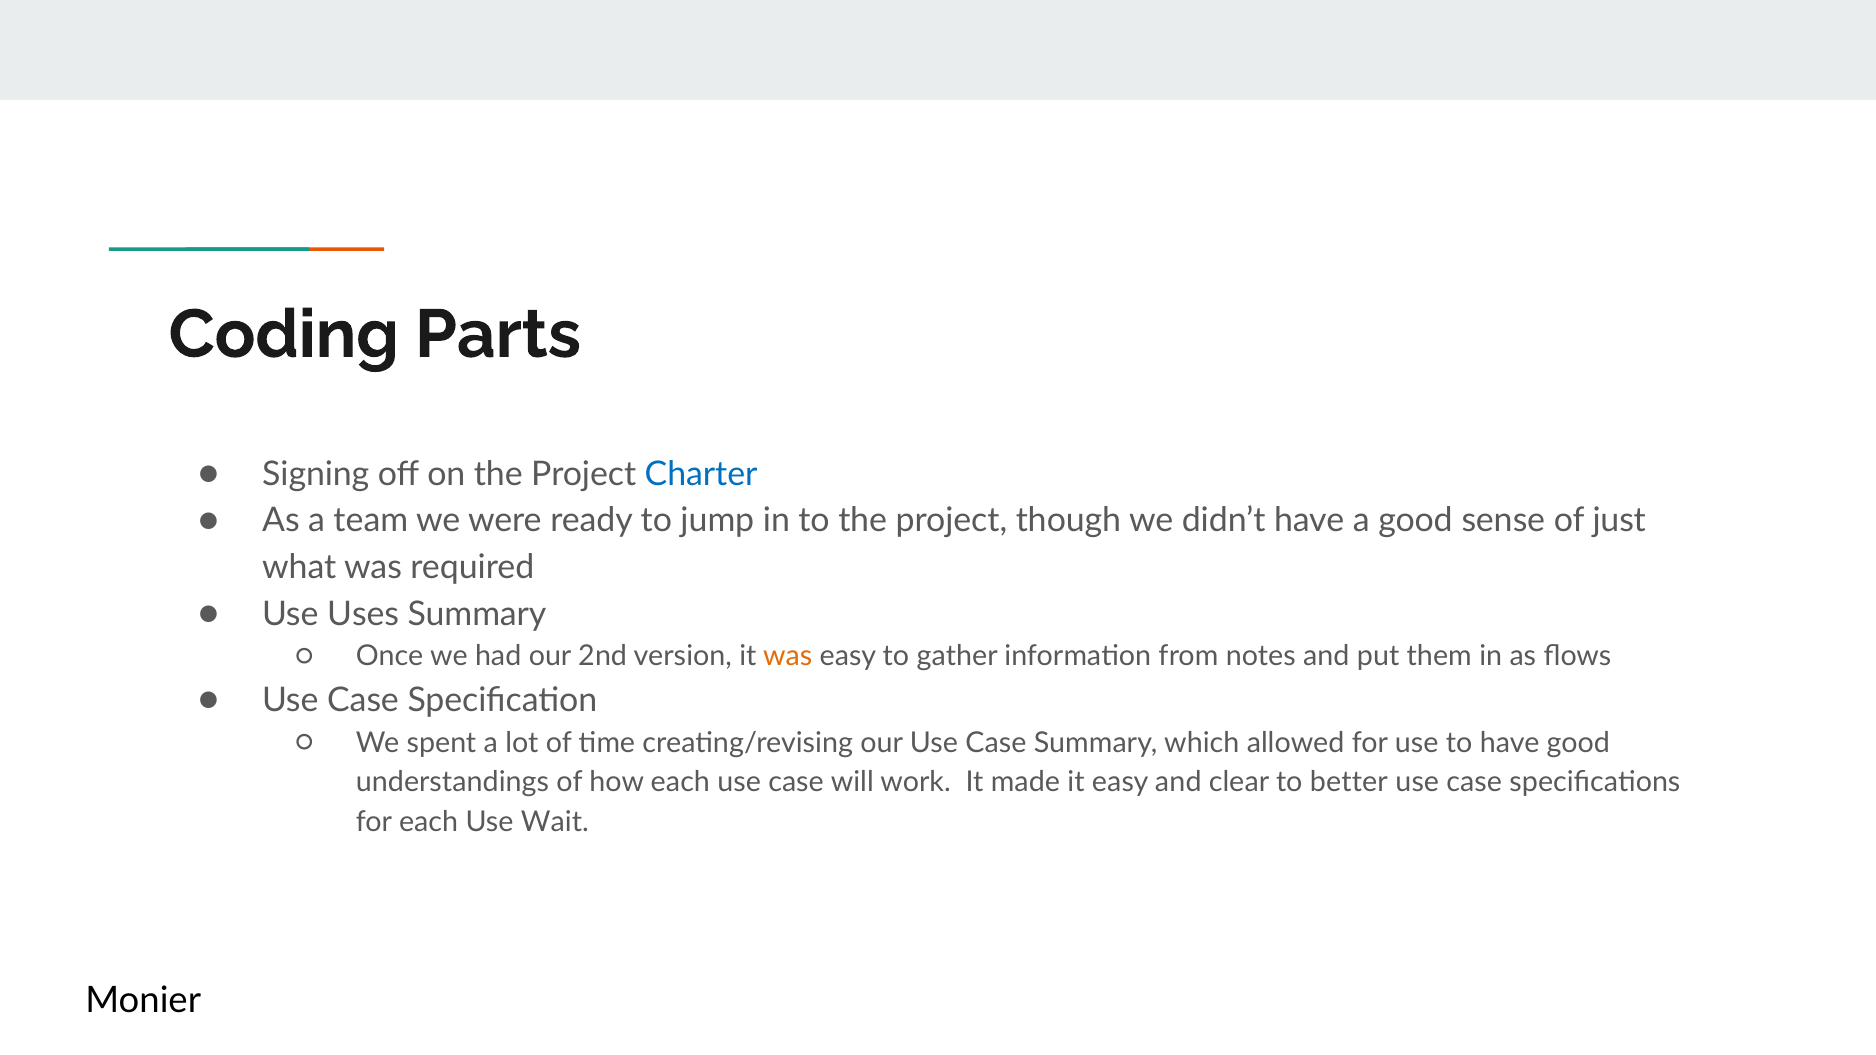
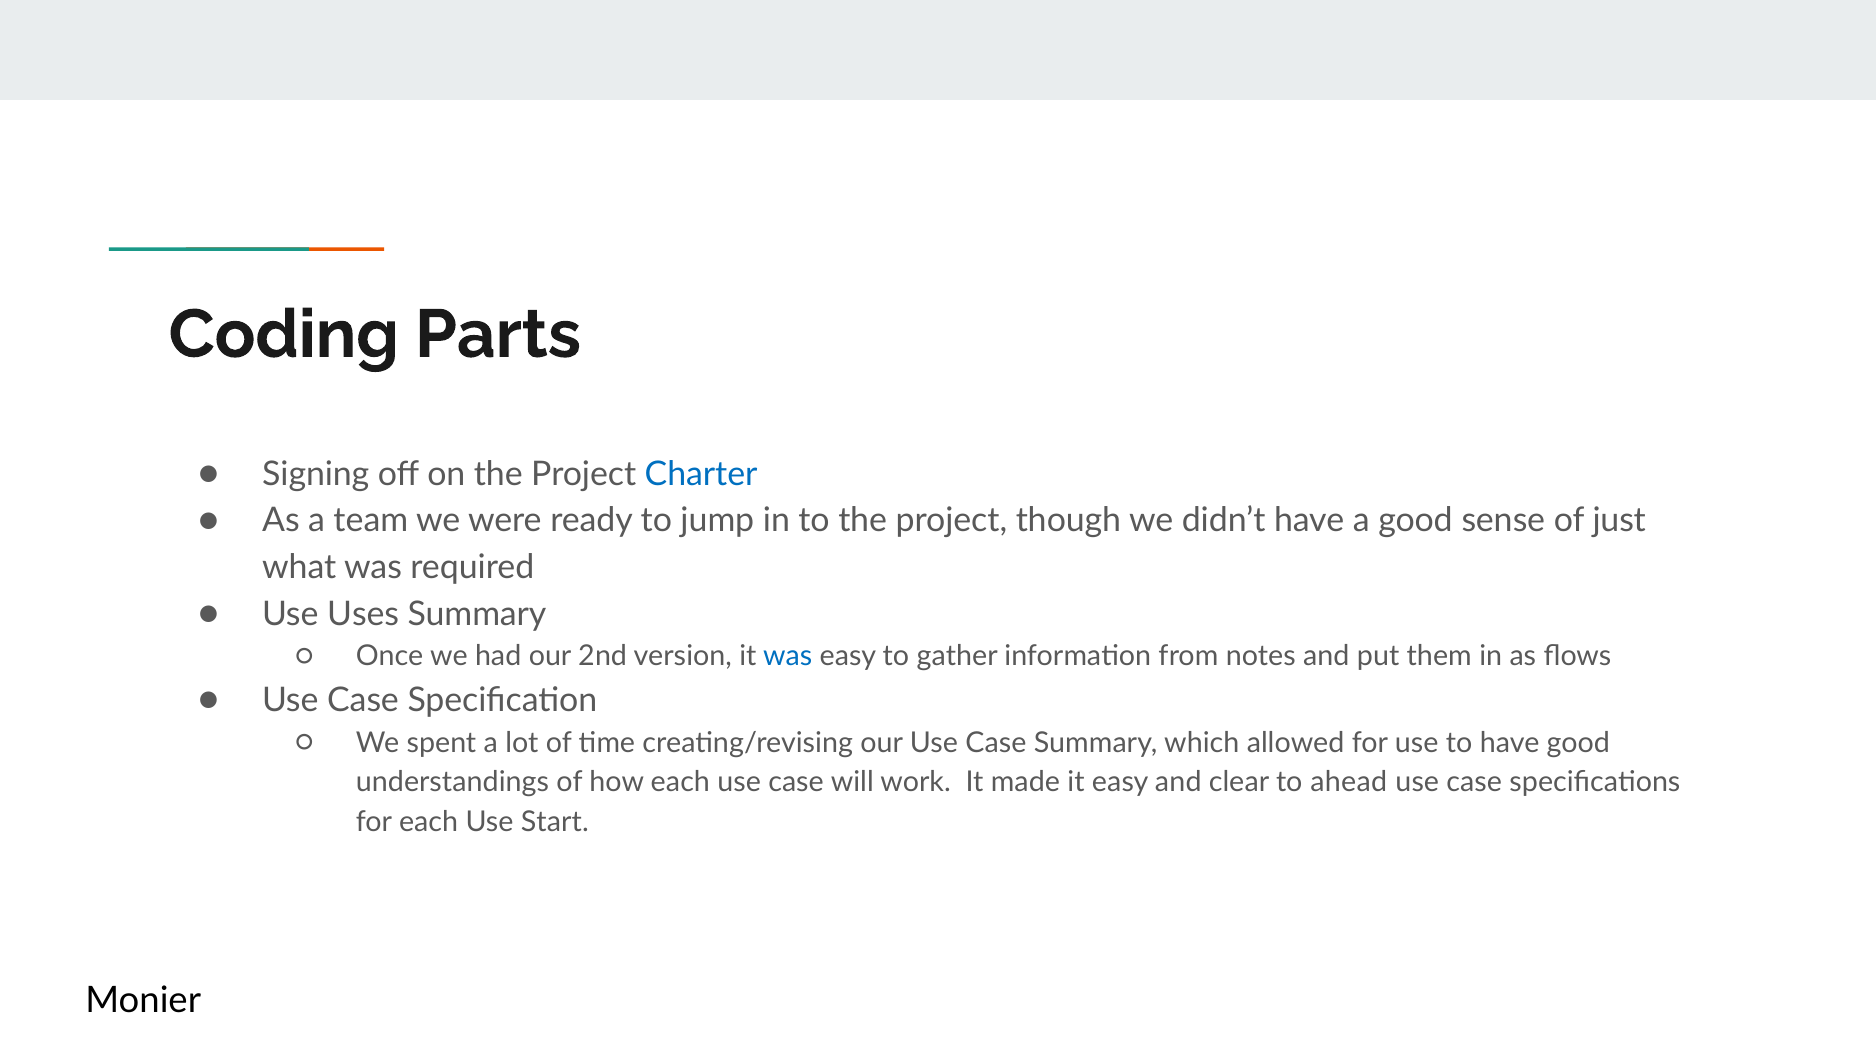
was colour: orange -> blue (788, 657)
better: better -> ahead (1349, 782)
Wait: Wait -> Start (555, 822)
